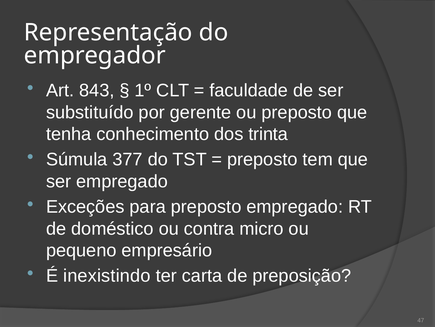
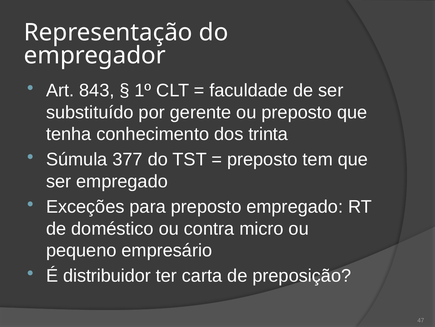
inexistindo: inexistindo -> distribuidor (107, 275)
